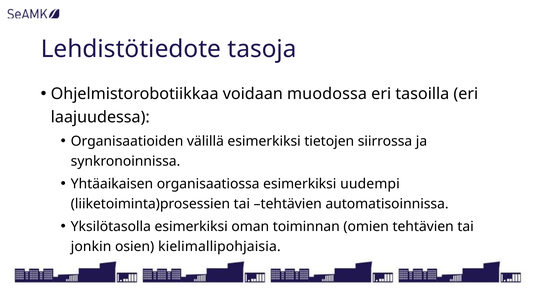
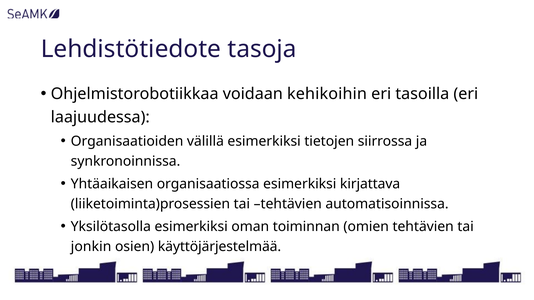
muodossa: muodossa -> kehikoihin (327, 94)
uudempi: uudempi -> kirjattava (370, 184)
kielimallipohjaisia: kielimallipohjaisia -> käyttöjärjestelmää (220, 247)
